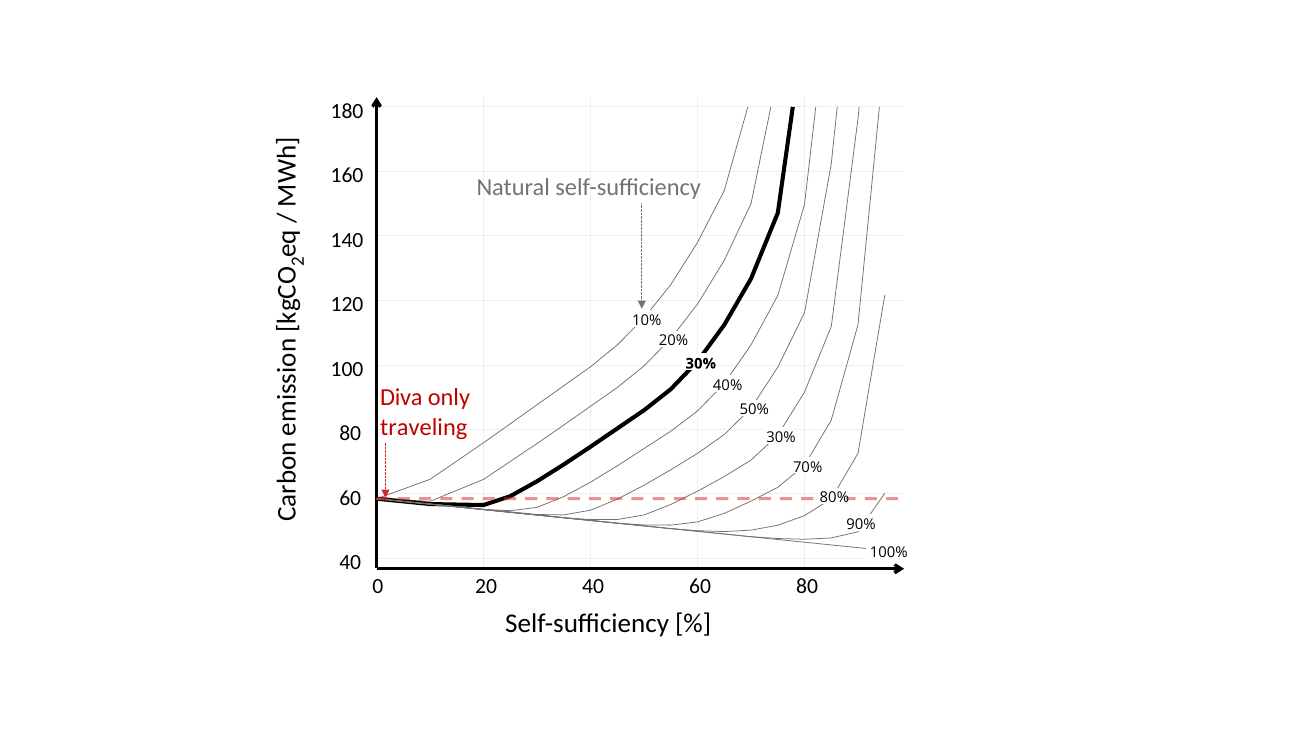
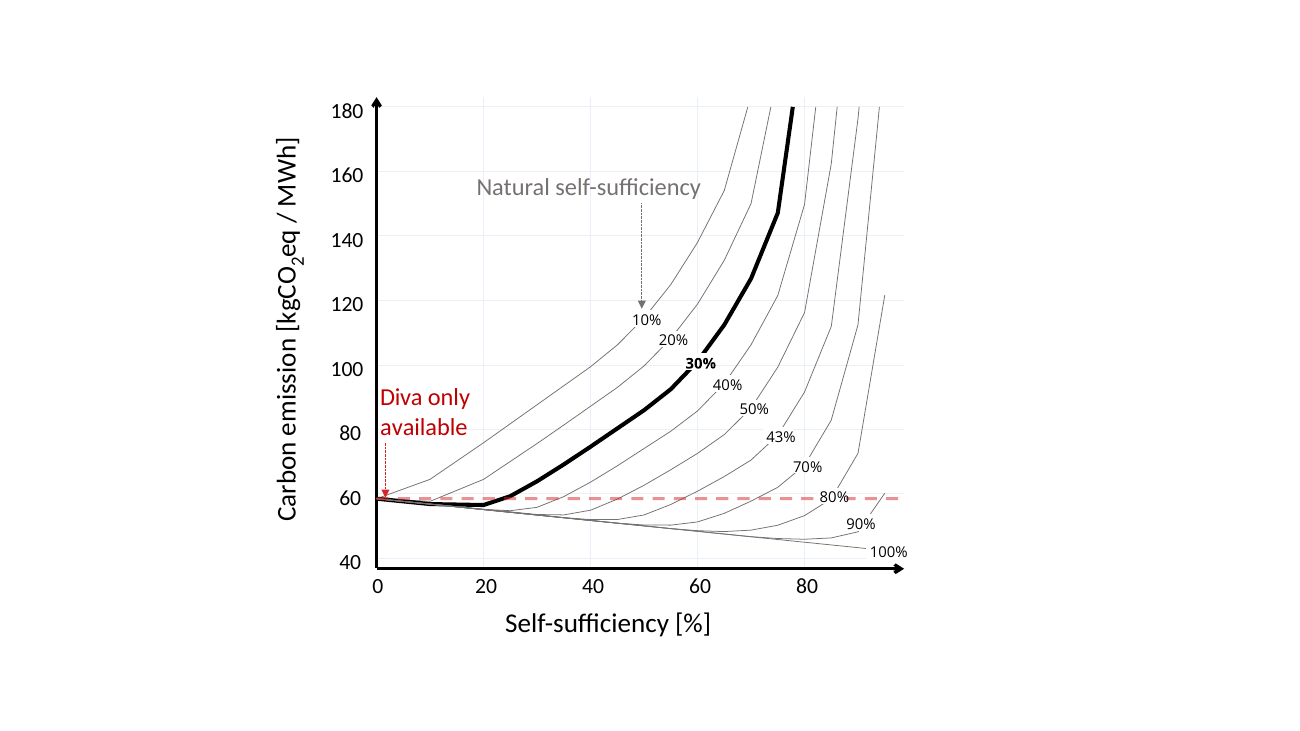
traveling: traveling -> available (424, 427)
30%: 30% -> 43% (781, 438)
